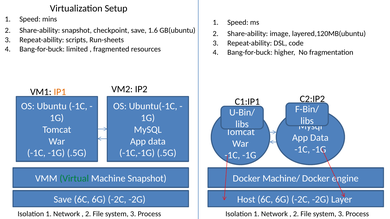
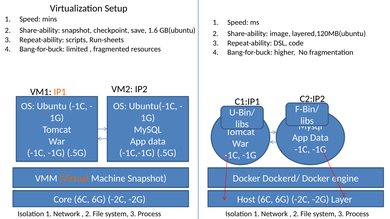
Virtual colour: green -> orange (74, 179)
Machine/: Machine/ -> Dockerd/ (281, 179)
Save: Save -> Core (63, 200)
